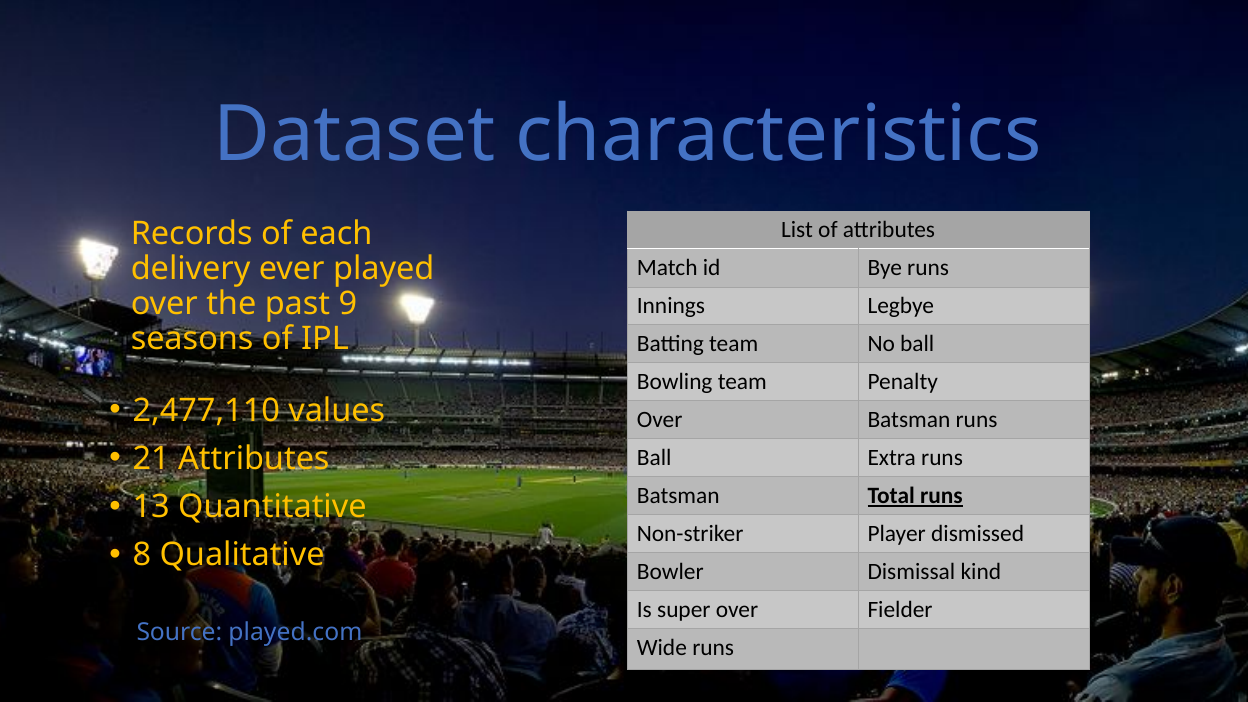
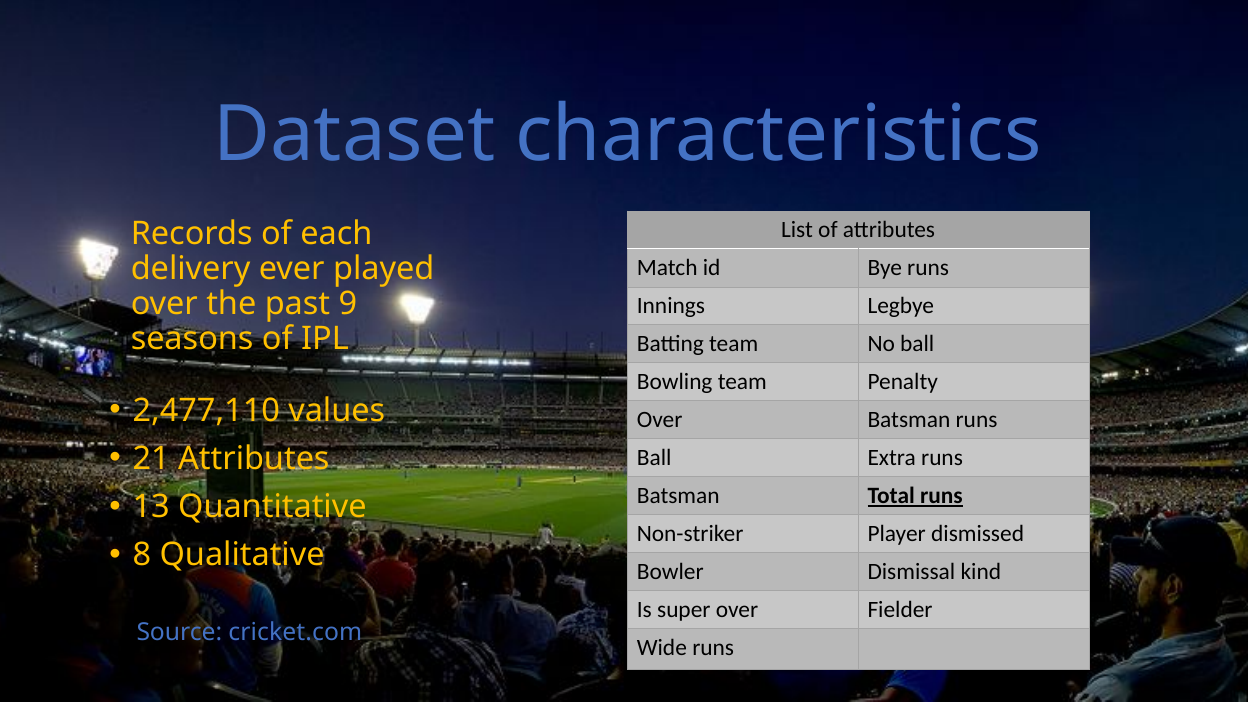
played.com: played.com -> cricket.com (295, 633)
